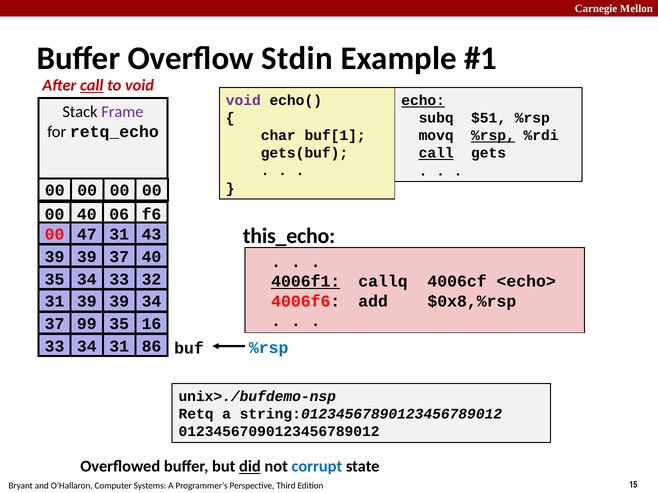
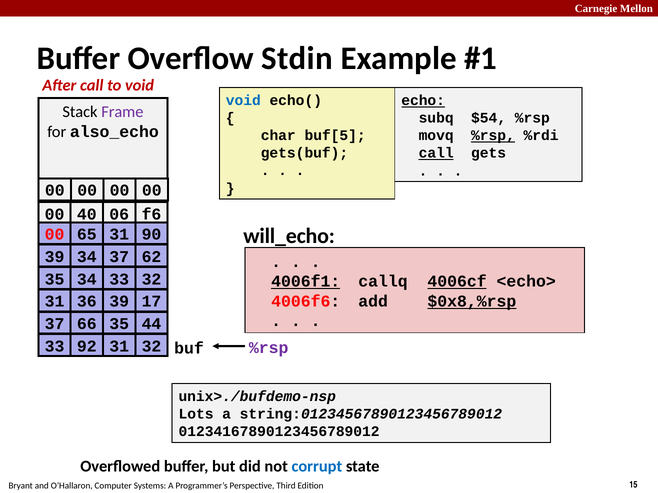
call underline: present -> none (92, 86)
void colour: purple -> blue (243, 101)
$51: $51 -> $54 (489, 118)
retq_echo: retq_echo -> also_echo (114, 132)
buf[1: buf[1 -> buf[5 (335, 136)
this_echo: this_echo -> will_echo (289, 236)
47: 47 -> 65 (87, 235)
43: 43 -> 90 (151, 235)
39: 39 -> 34 (87, 257)
37 40: 40 -> 62 (151, 257)
4006cf underline: none -> present (457, 282)
$0x8,%rsp underline: none -> present (472, 302)
31 39: 39 -> 36 (87, 302)
39 34: 34 -> 17 (151, 302)
99: 99 -> 66 (87, 324)
16: 16 -> 44 (151, 324)
33 34: 34 -> 92 (87, 347)
31 86: 86 -> 32 (151, 347)
%rsp colour: blue -> purple (269, 348)
Retq: Retq -> Lots (196, 414)
01234567090123456789012: 01234567090123456789012 -> 01234167890123456789012 (279, 432)
did underline: present -> none (250, 467)
